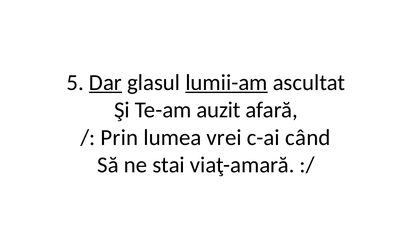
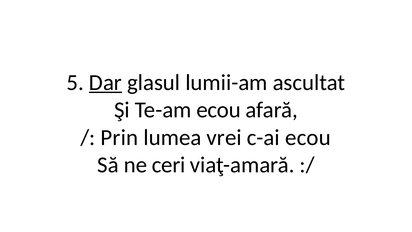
lumii-am underline: present -> none (226, 82)
Te-am auzit: auzit -> ecou (219, 110)
c-ai când: când -> ecou (308, 137)
stai: stai -> ceri (169, 165)
